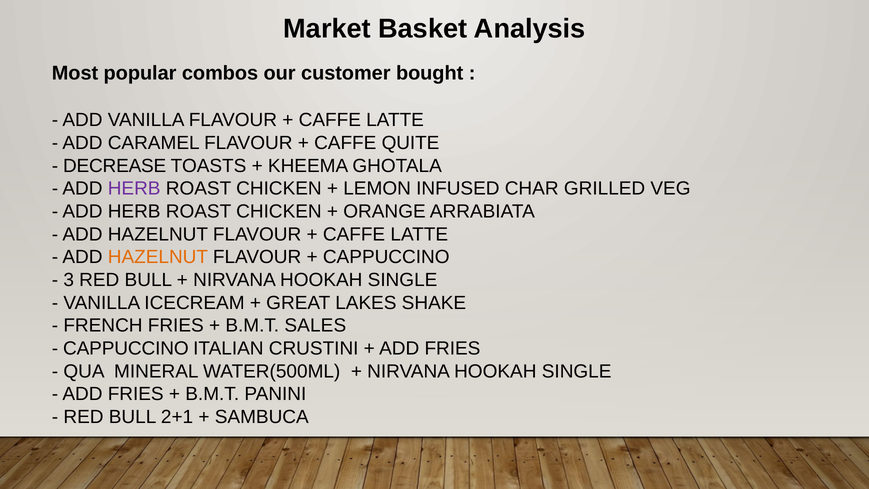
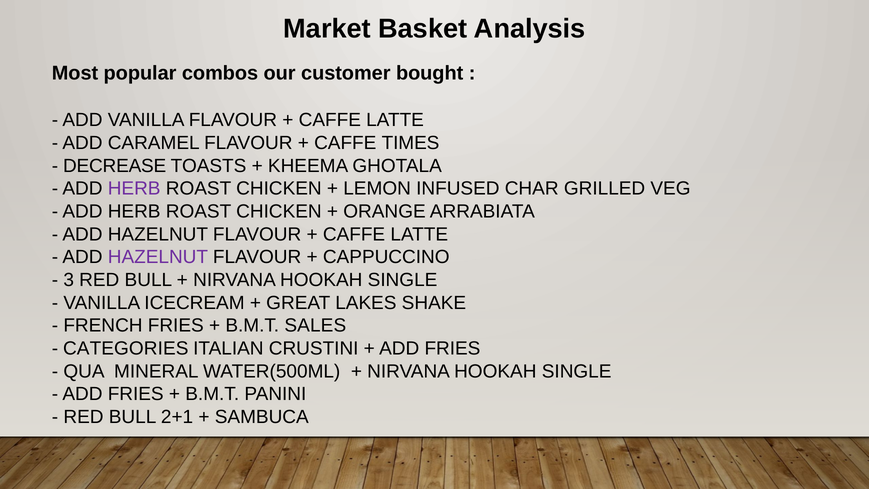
QUITE: QUITE -> TIMES (411, 143)
HAZELNUT colour: orange -> purple (158, 257)
CAPPUCCINO: CAPPUCCINO -> CATEGORIES (126, 348)
